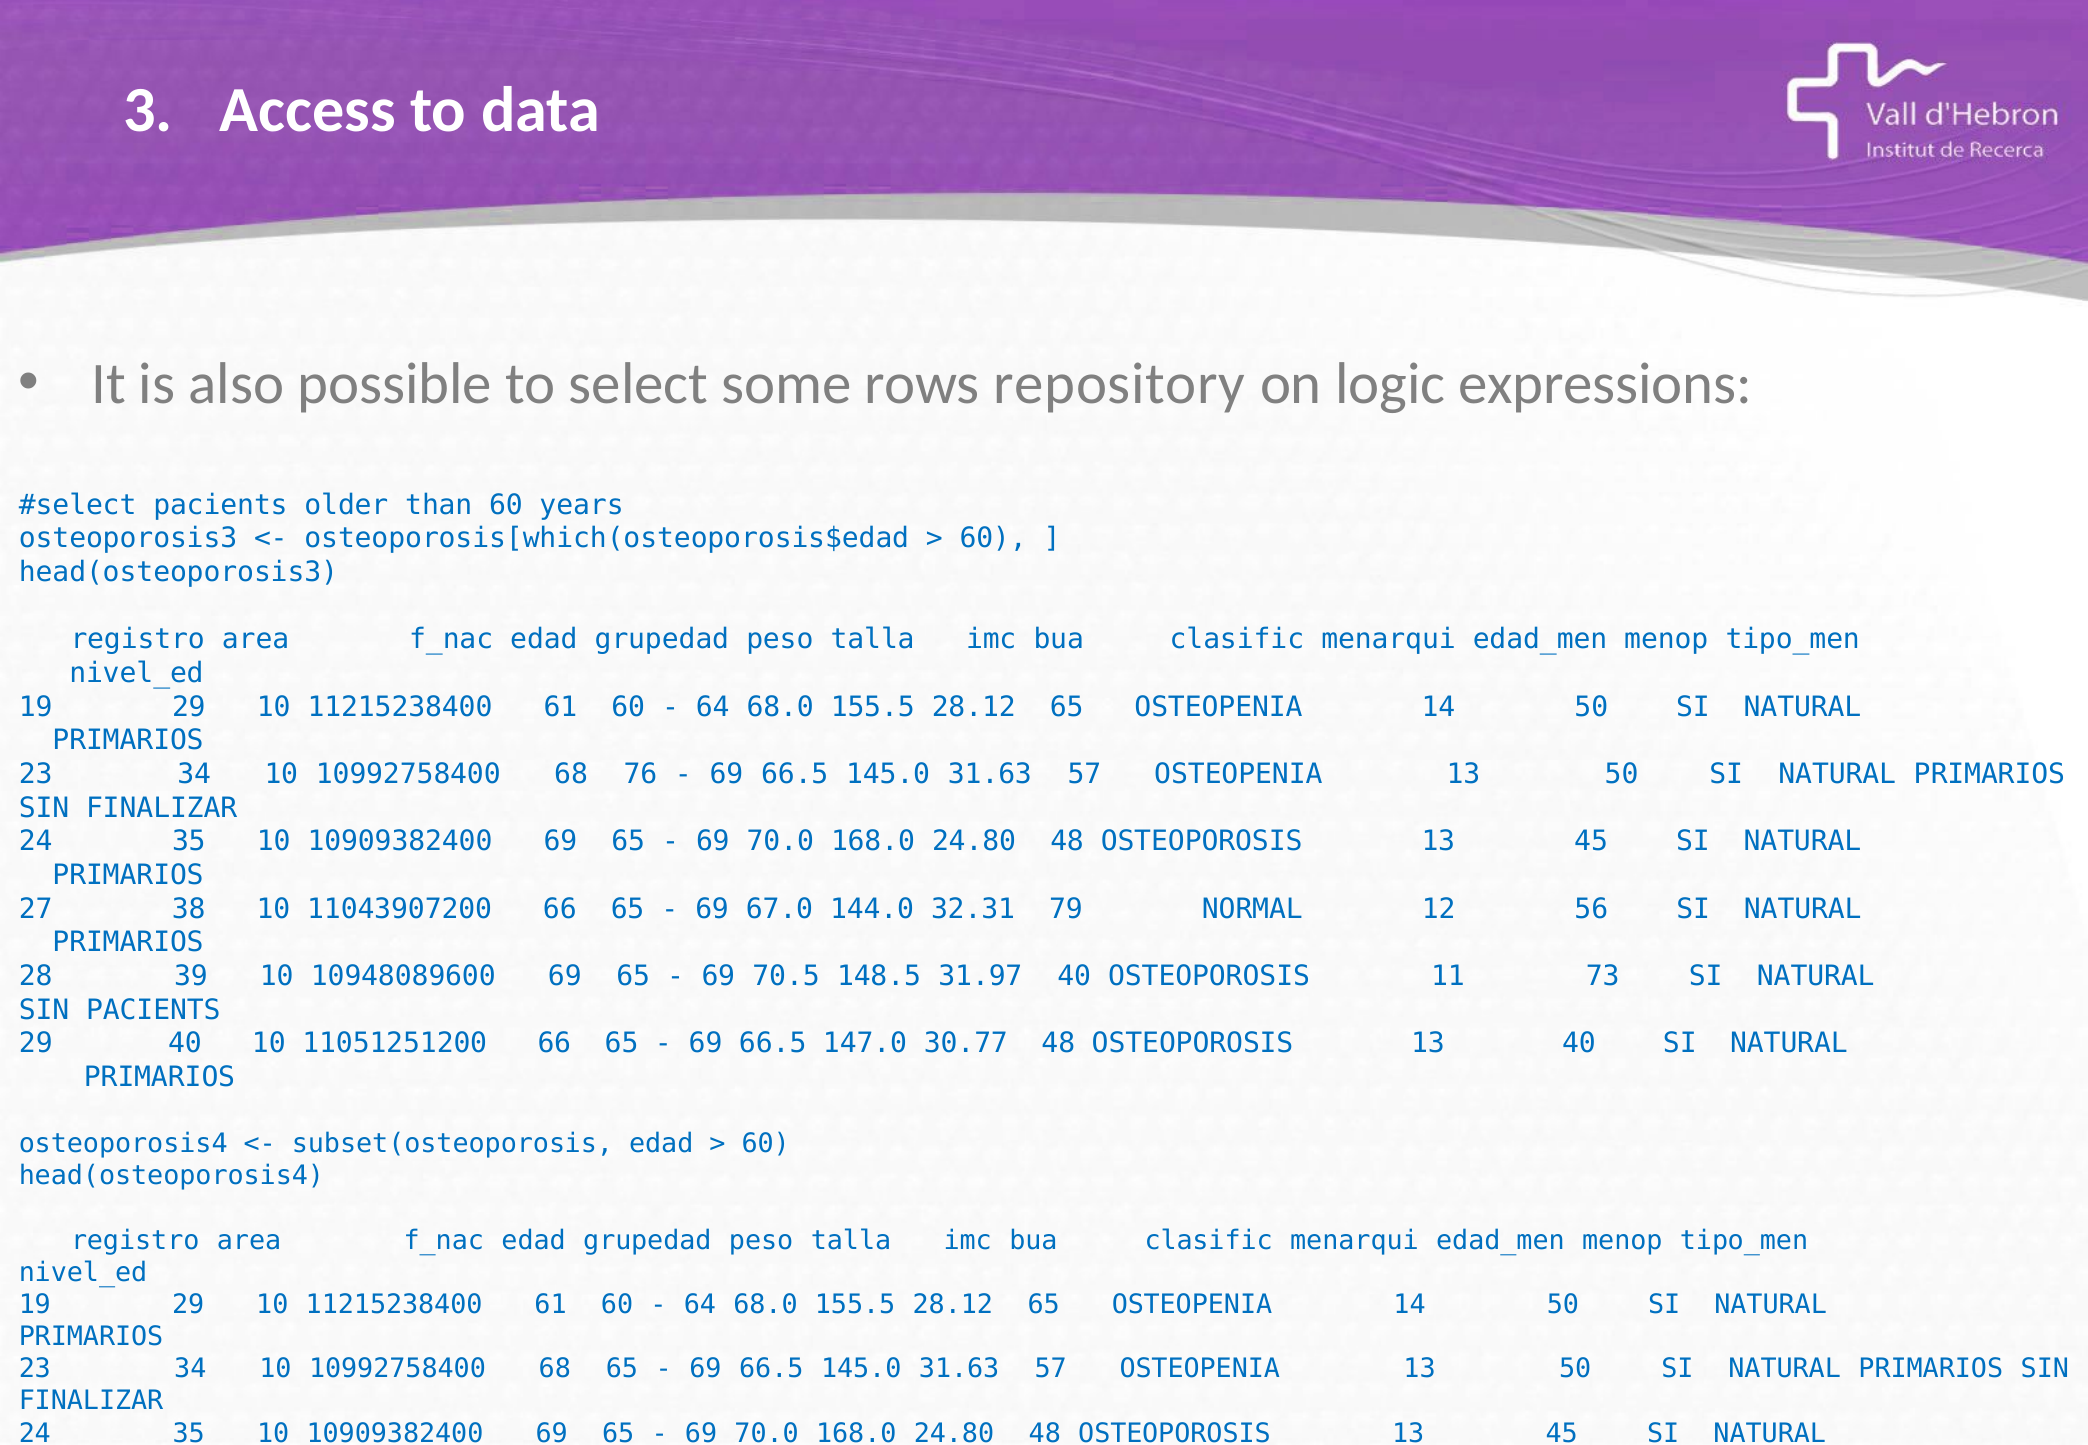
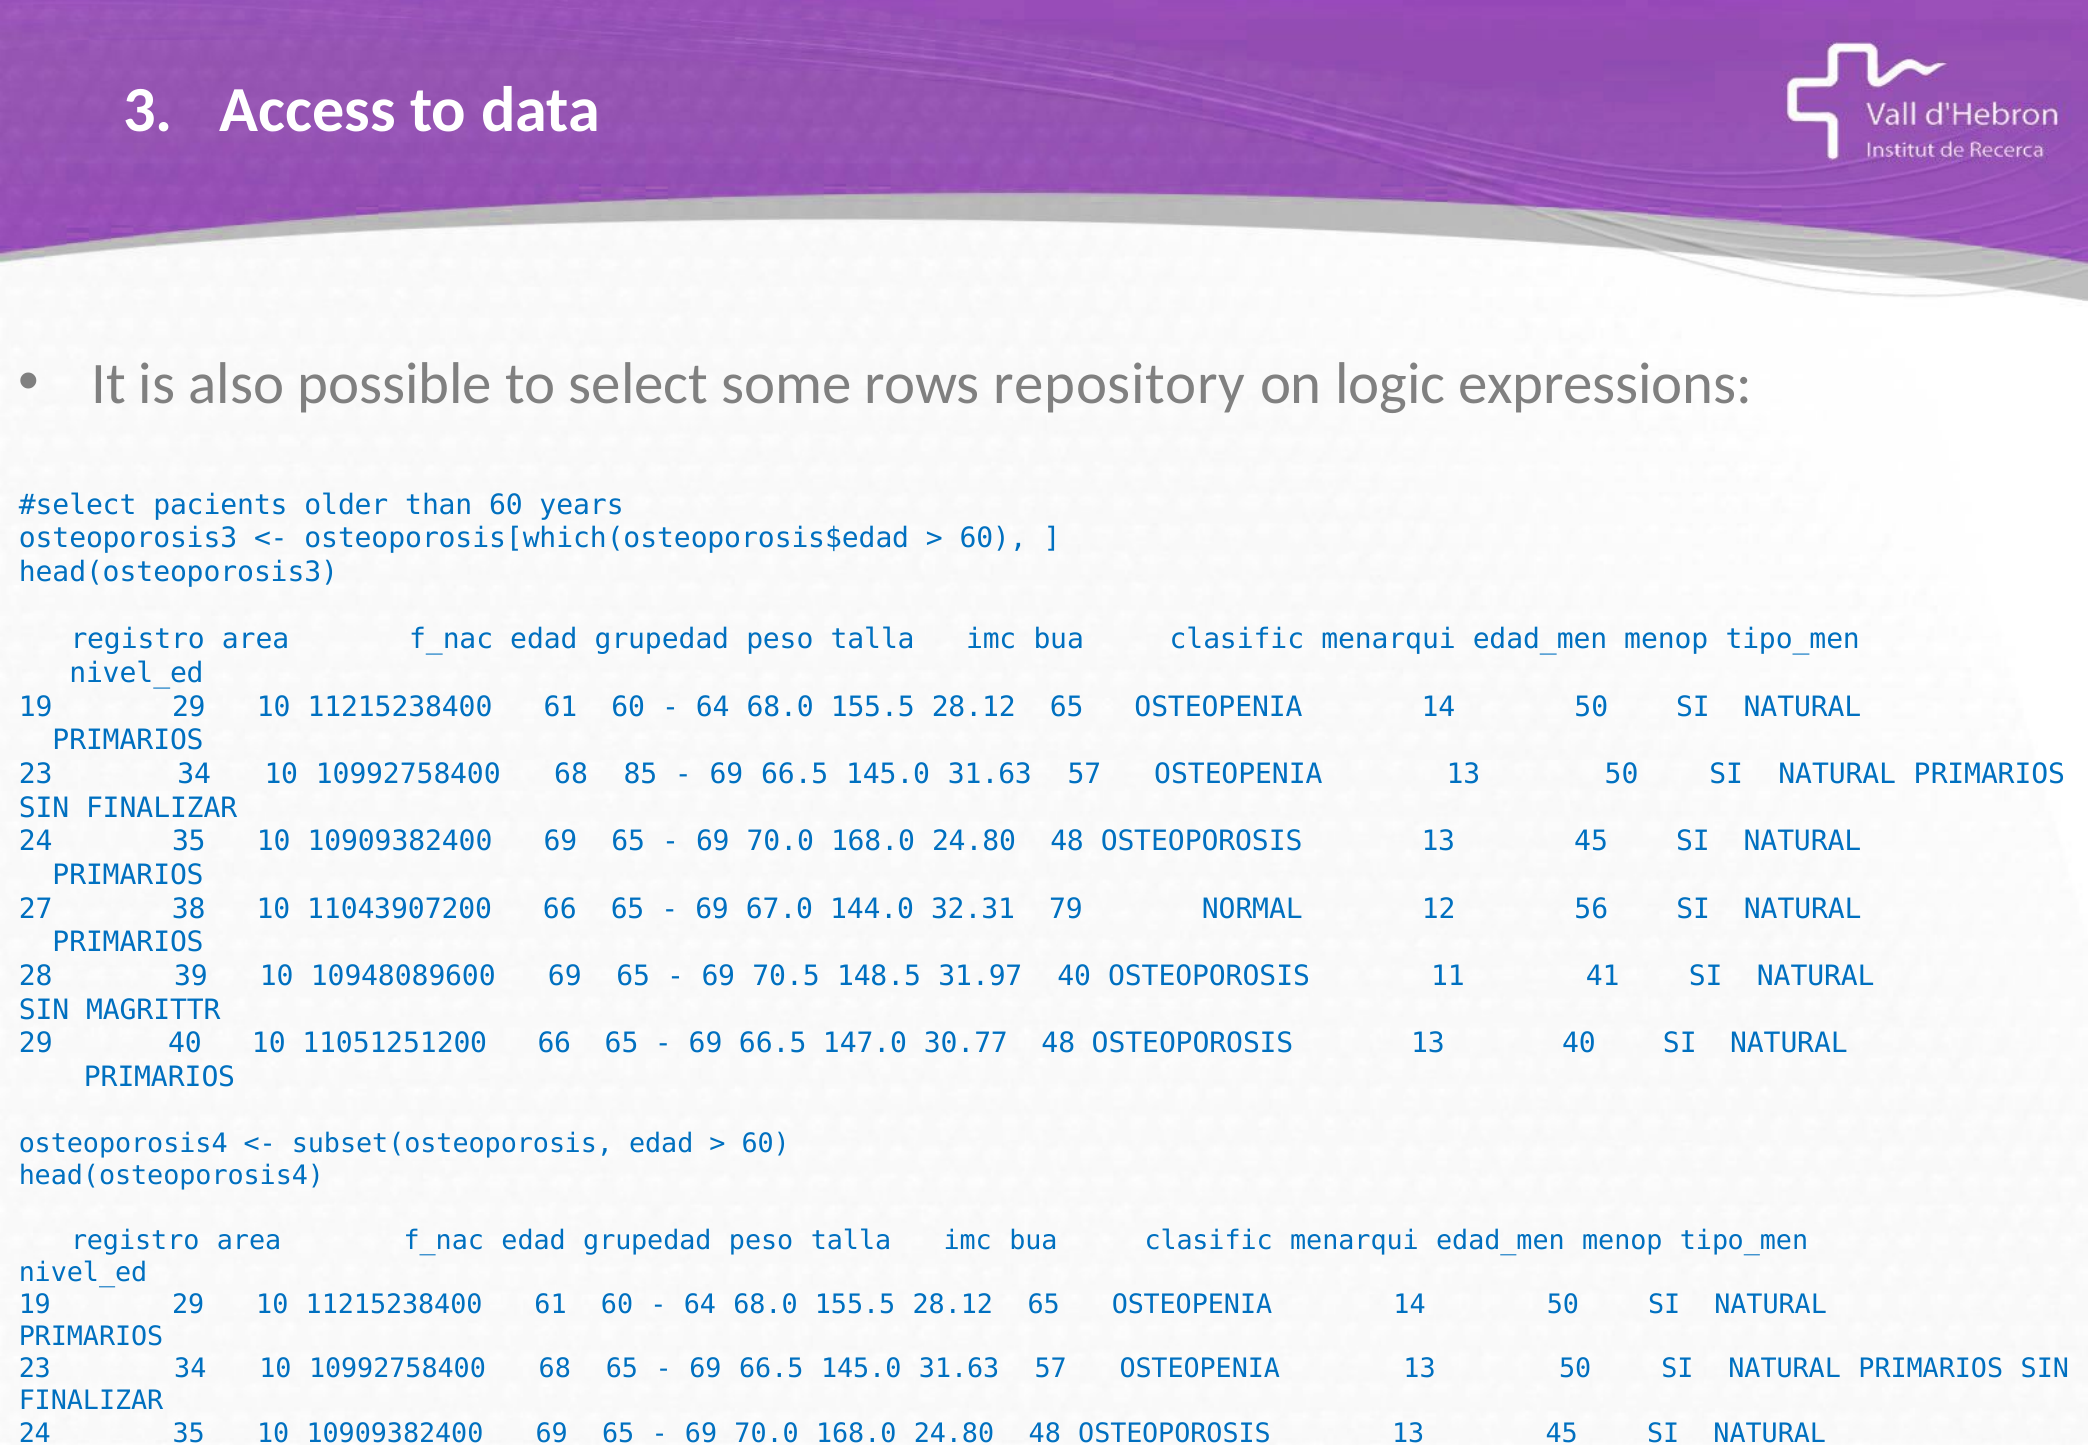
76: 76 -> 85 (640, 775)
73: 73 -> 41 (1603, 977)
SIN PACIENTS: PACIENTS -> MAGRITTR (153, 1010)
